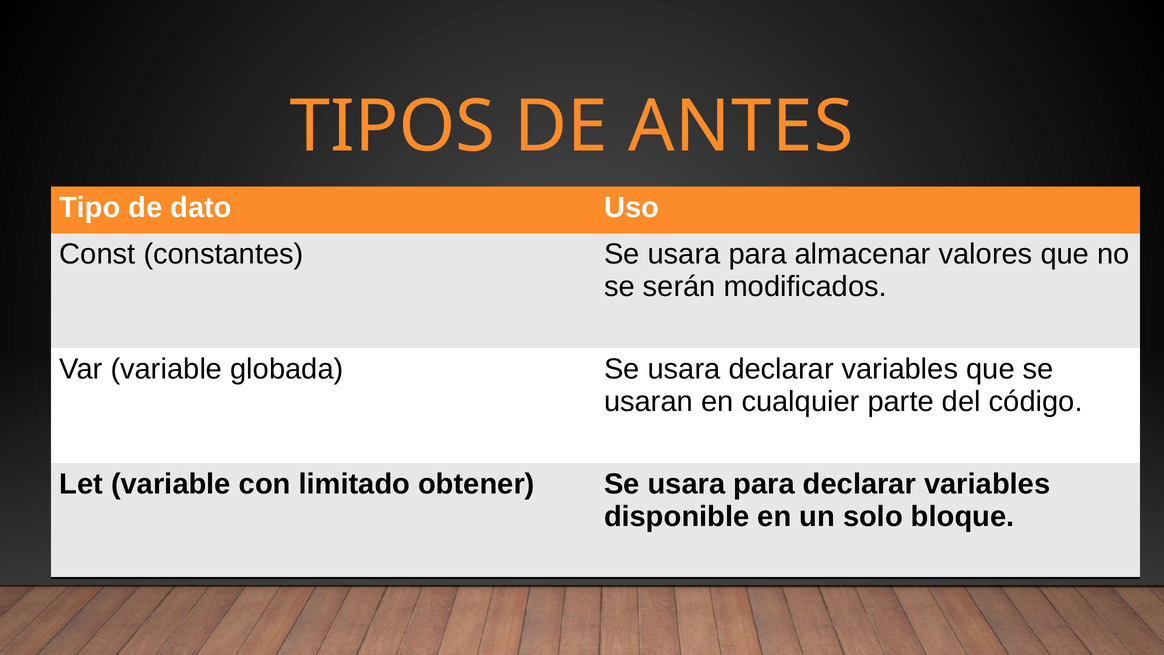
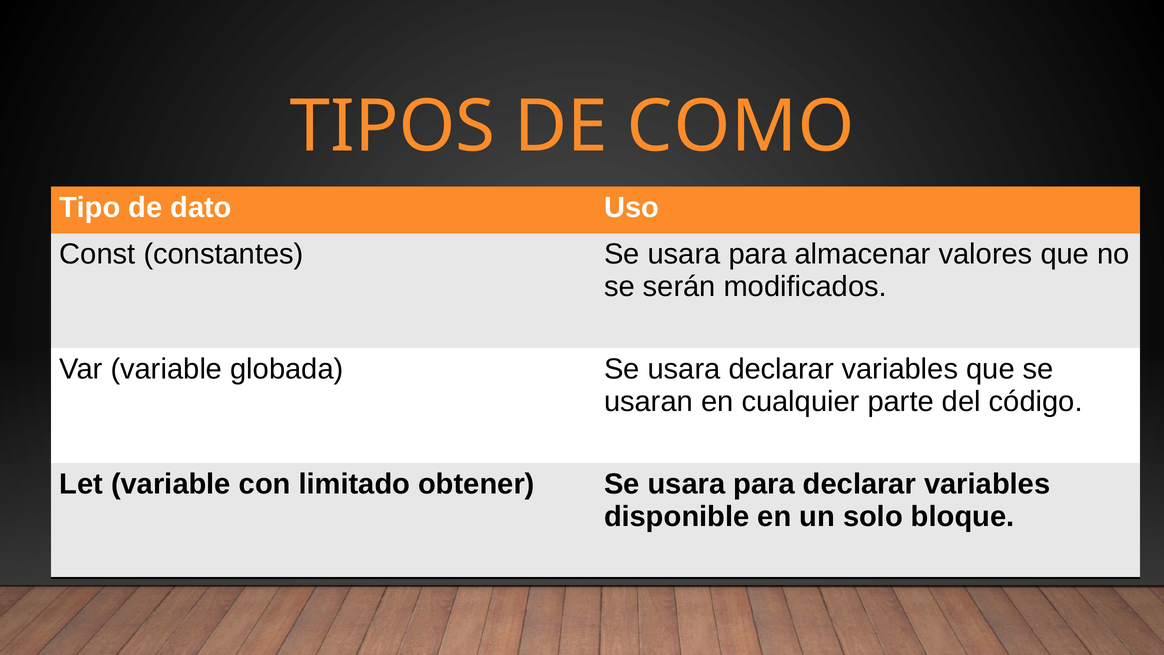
ANTES: ANTES -> COMO (741, 126)
